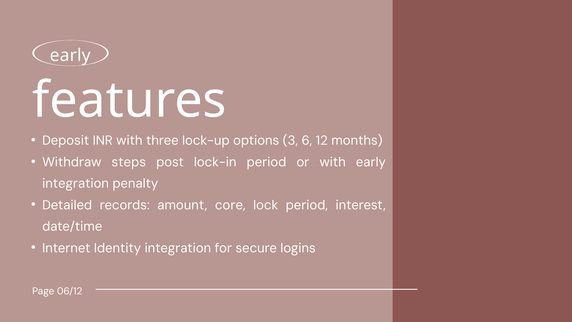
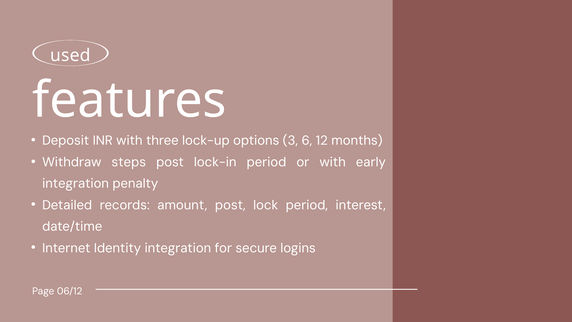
early: early -> used (70, 55)
amount core: core -> post (230, 205)
